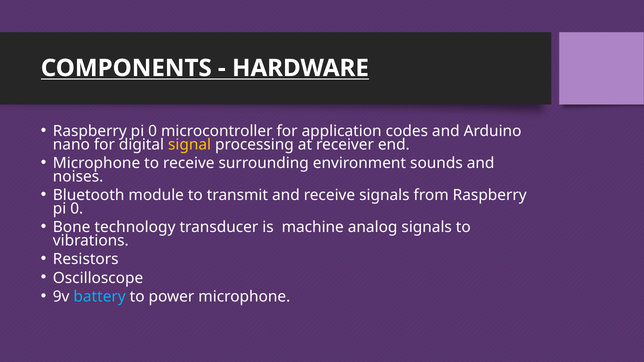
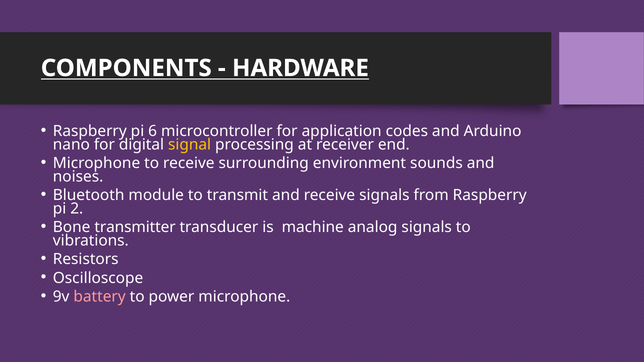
0: 0 -> 6 (153, 131)
0: 0 -> 2 (77, 209)
technology: technology -> transmitter (135, 227)
battery colour: light blue -> pink (100, 297)
